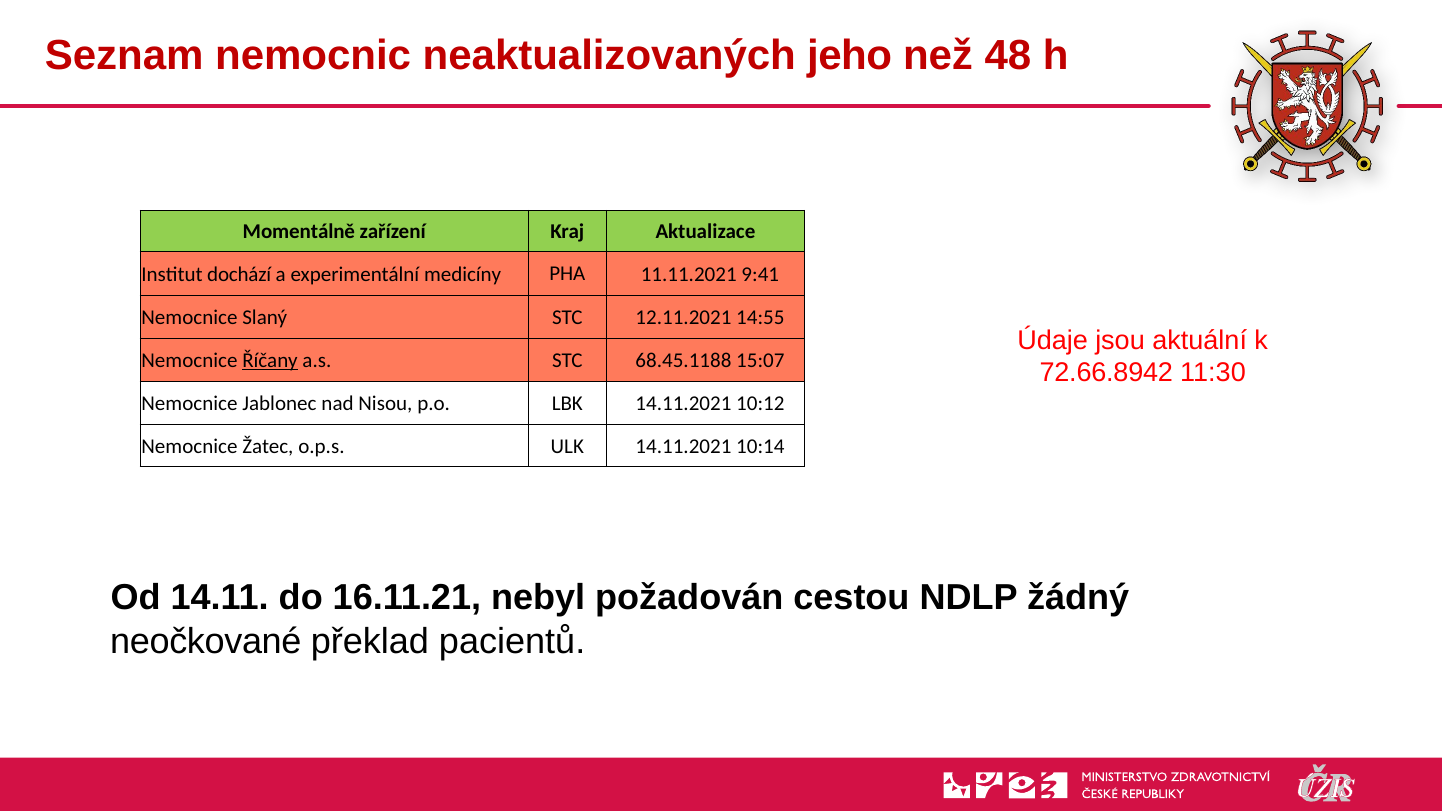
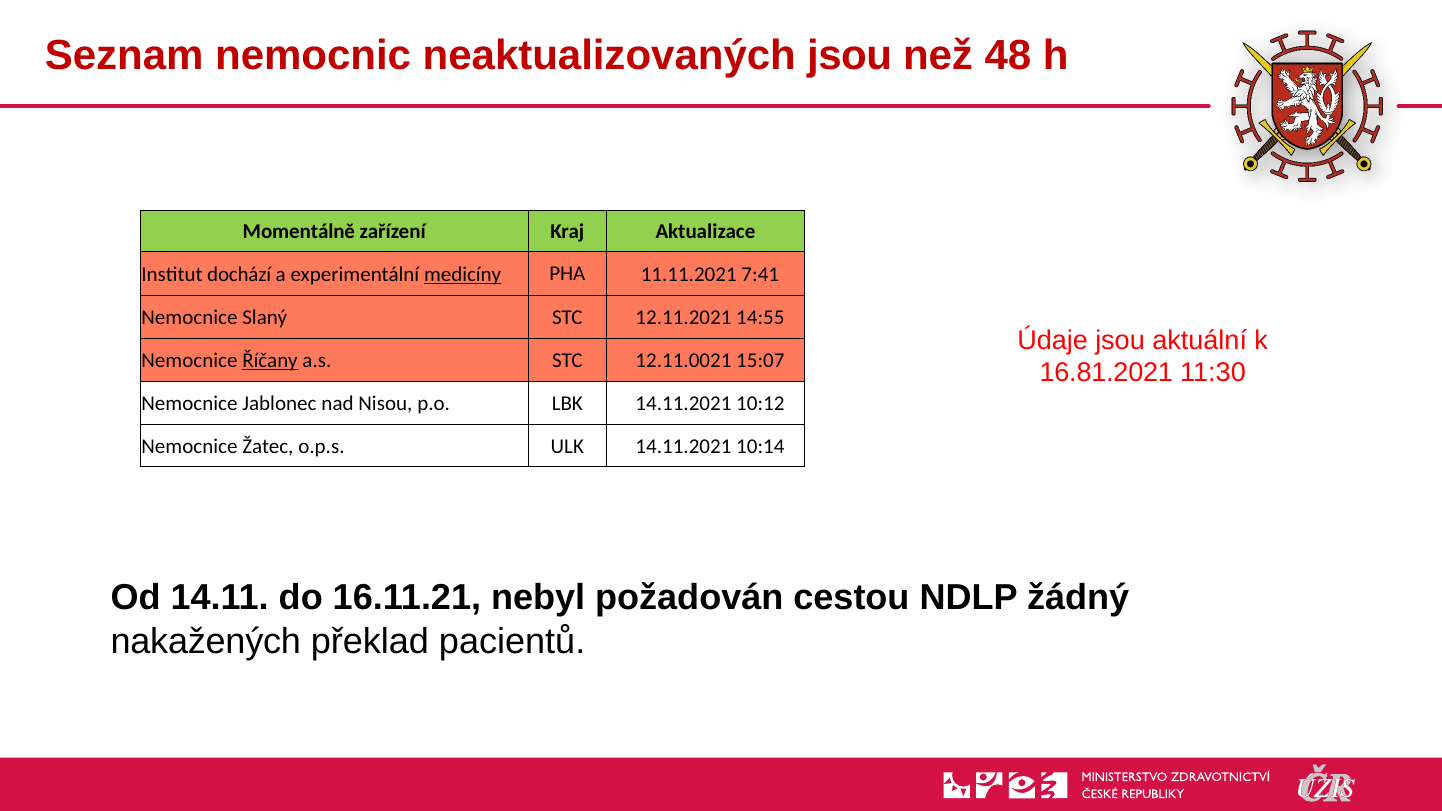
neaktualizovaných jeho: jeho -> jsou (850, 56)
medicíny underline: none -> present (463, 274)
9:41: 9:41 -> 7:41 (760, 274)
68.45.1188: 68.45.1188 -> 12.11.0021 (683, 361)
72.66.8942: 72.66.8942 -> 16.81.2021 (1106, 373)
neočkované: neočkované -> nakažených (206, 641)
